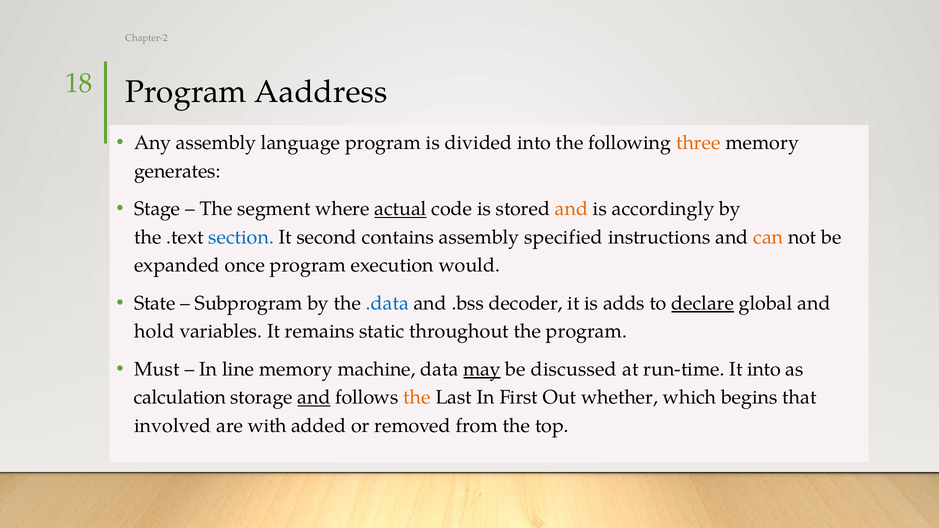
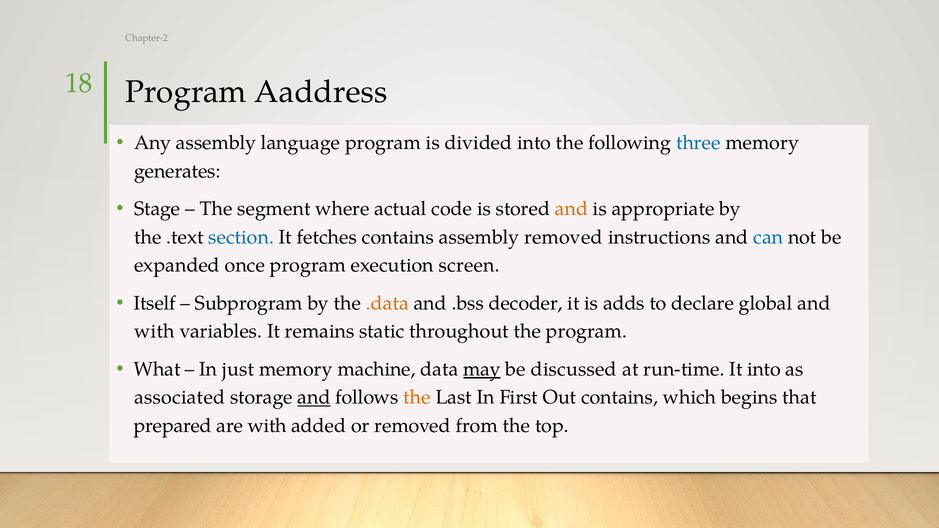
three colour: orange -> blue (698, 143)
actual underline: present -> none (400, 209)
accordingly: accordingly -> appropriate (663, 209)
second: second -> fetches (327, 237)
assembly specified: specified -> removed (563, 237)
can colour: orange -> blue (768, 237)
would: would -> screen (469, 265)
State: State -> Itself (155, 303)
.data colour: blue -> orange (387, 303)
declare underline: present -> none (703, 303)
hold: hold -> with (154, 332)
Must: Must -> What (157, 370)
line: line -> just (238, 370)
calculation: calculation -> associated (180, 398)
Out whether: whether -> contains (620, 398)
involved: involved -> prepared (173, 426)
